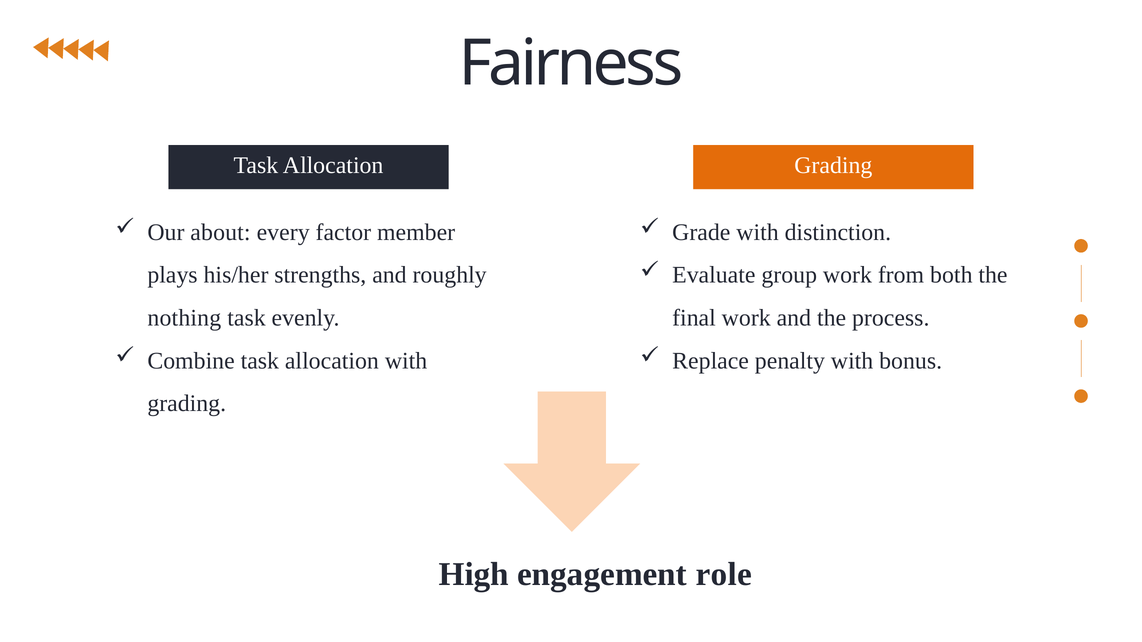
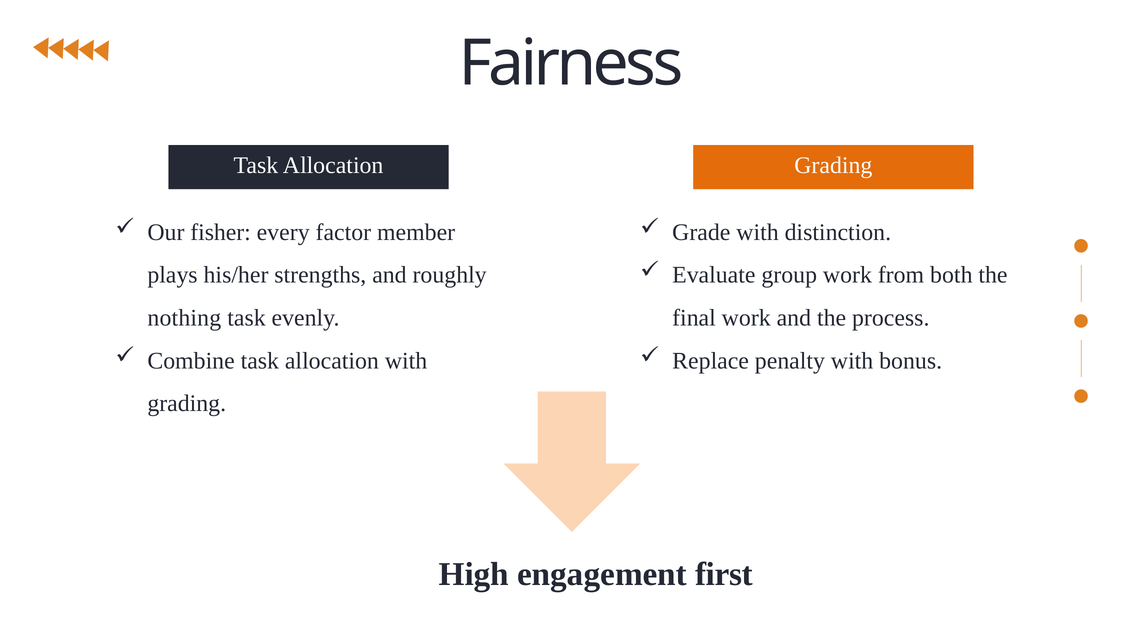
about: about -> fisher (221, 232)
role: role -> first (724, 575)
